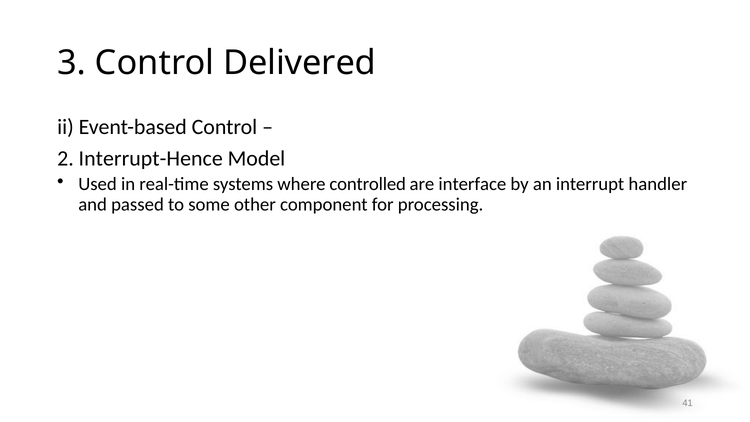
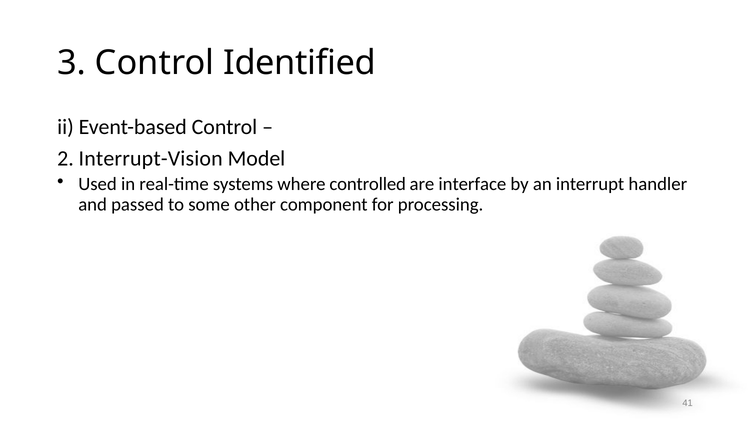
Delivered: Delivered -> Identified (300, 63)
Interrupt-Hence: Interrupt-Hence -> Interrupt-Vision (151, 158)
